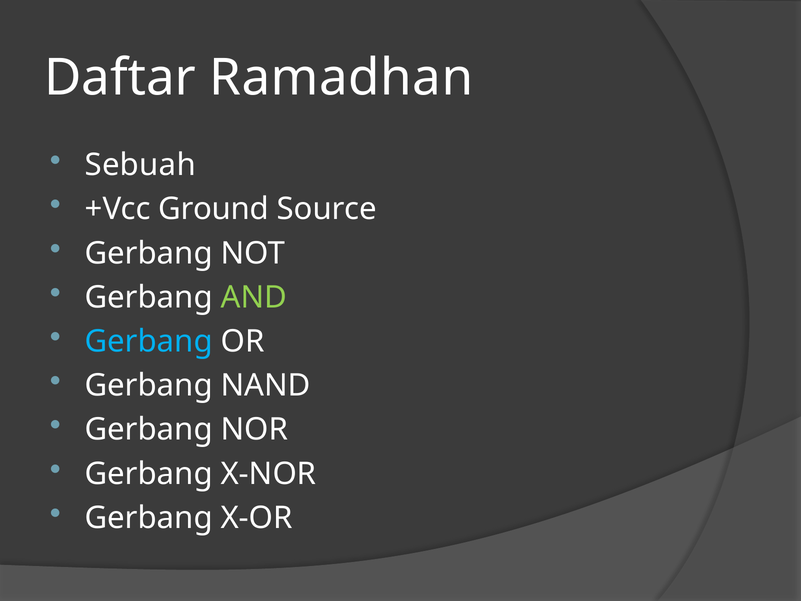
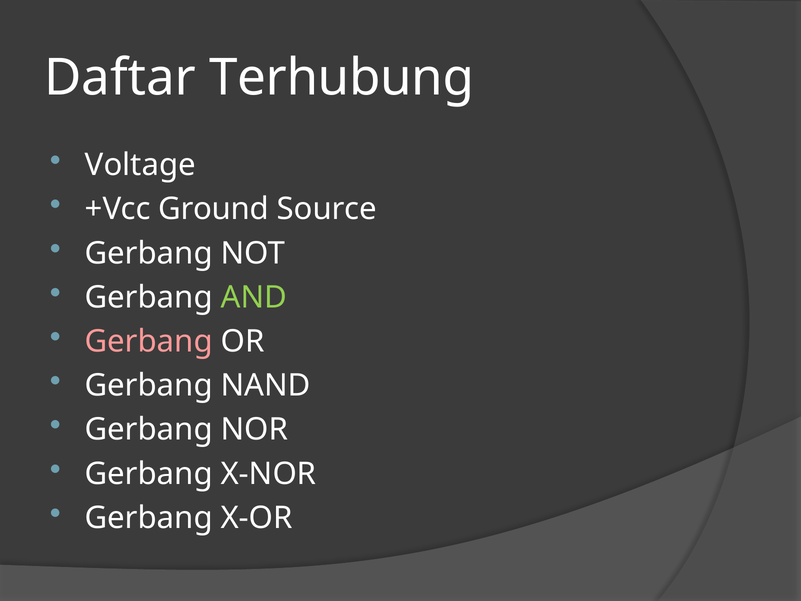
Ramadhan: Ramadhan -> Terhubung (342, 78)
Sebuah: Sebuah -> Voltage (140, 165)
Gerbang colour: light blue -> pink (149, 341)
